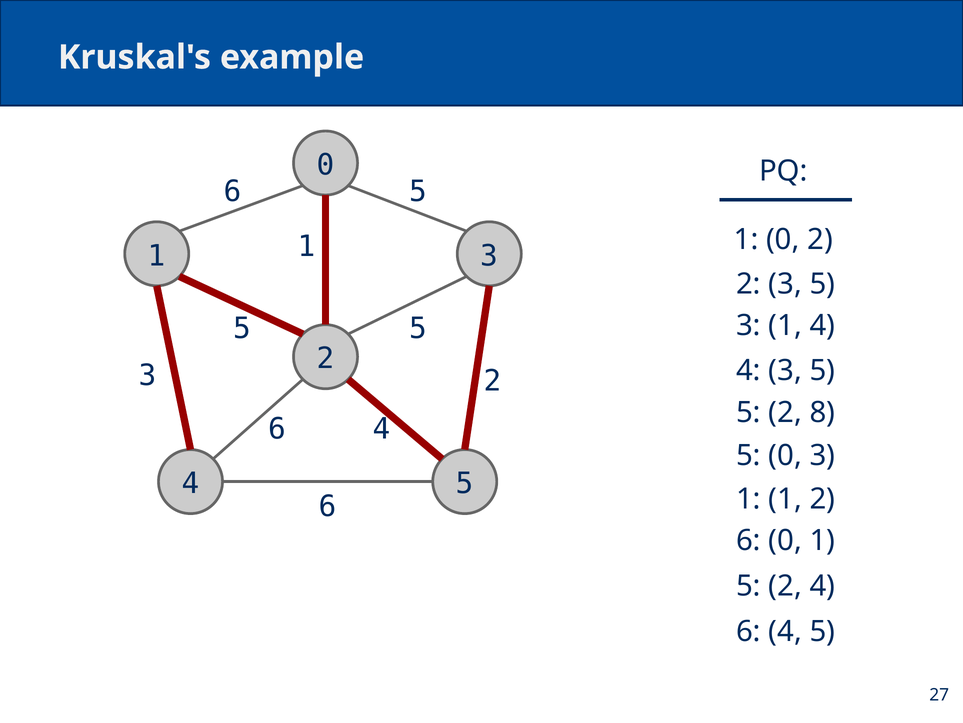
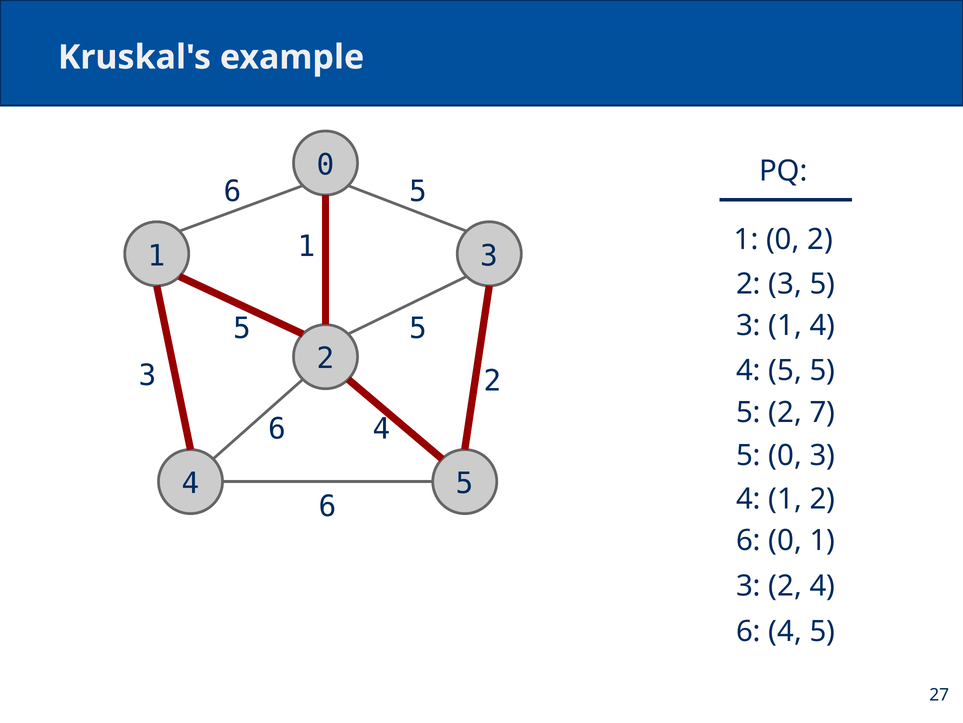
3: 3 -> 5 (785, 370)
8: 8 -> 7 (822, 412)
1: 1 -> 4 (748, 499)
5: 5 -> 3 (748, 586)
